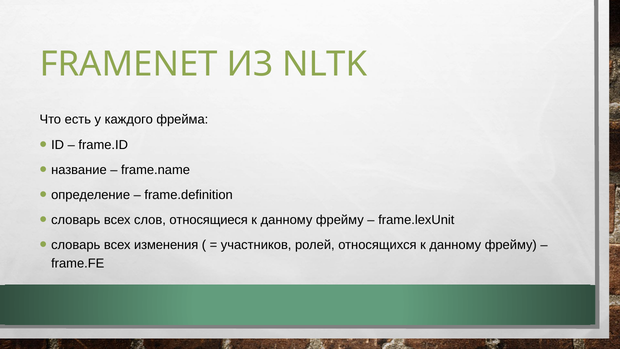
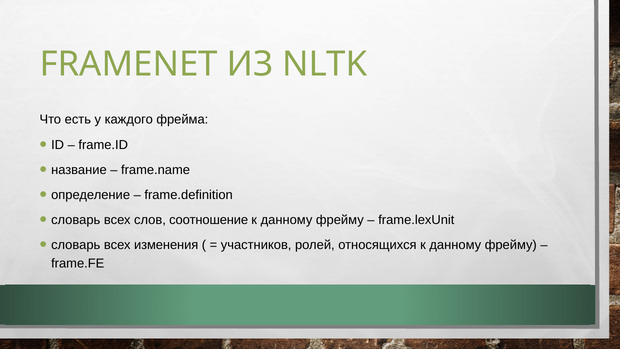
относящиеся: относящиеся -> соотношение (209, 220)
